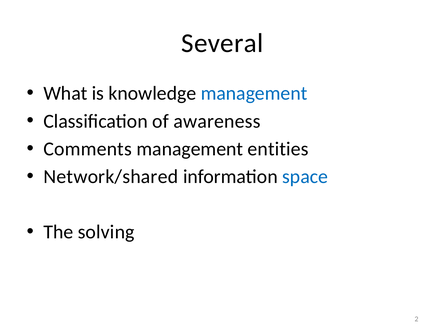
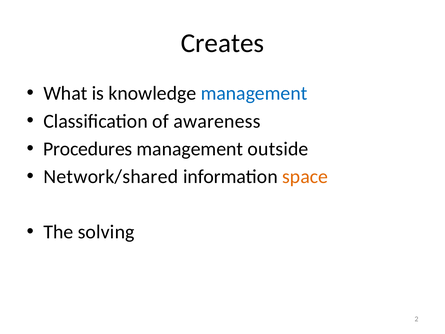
Several: Several -> Creates (222, 43)
Comments: Comments -> Procedures (88, 149)
entities: entities -> outside (278, 149)
space colour: blue -> orange (305, 176)
